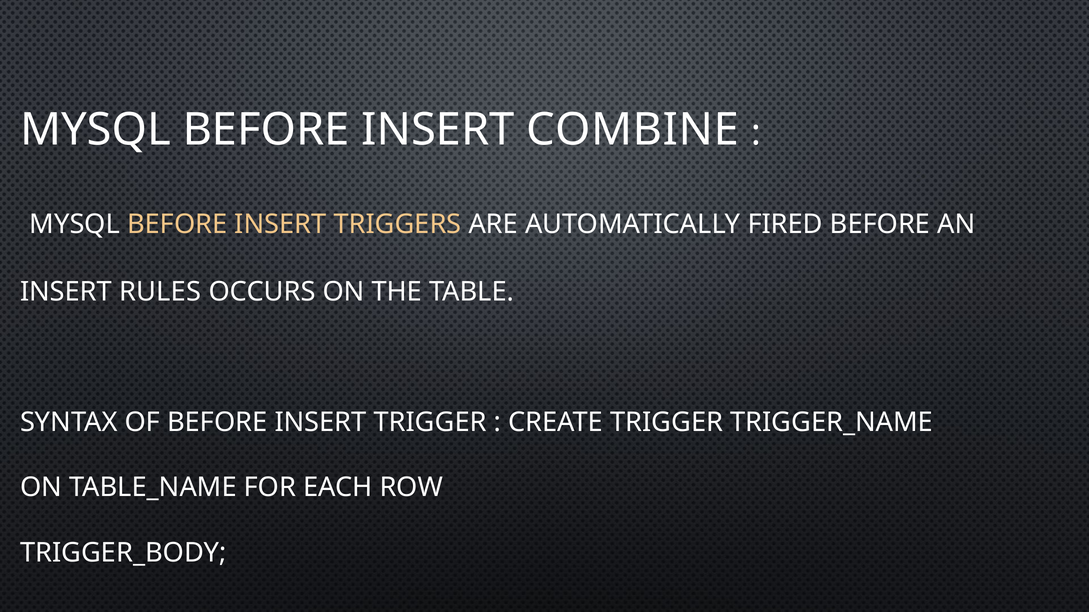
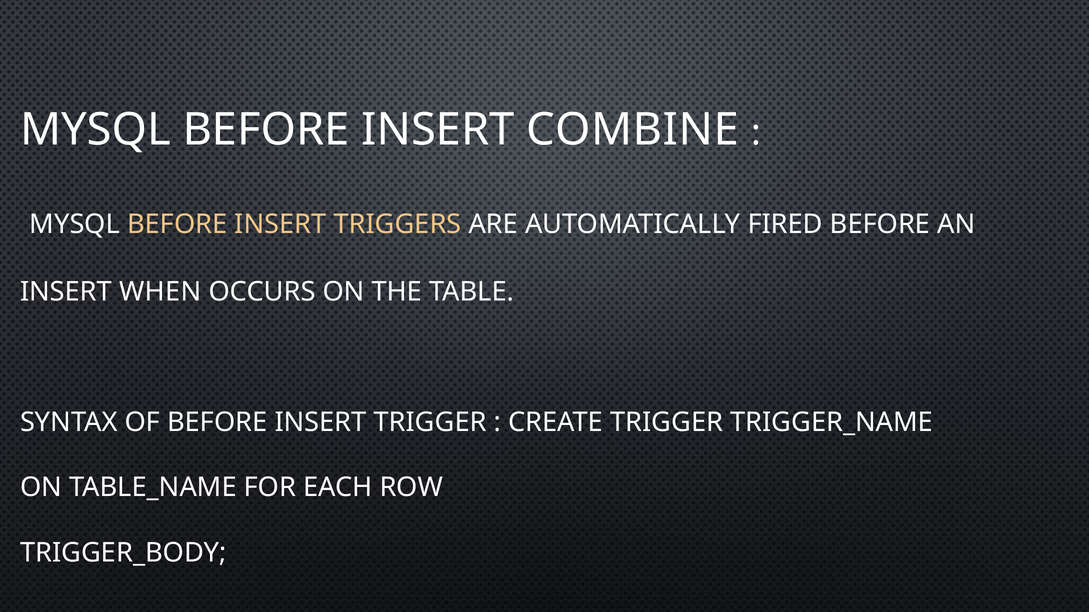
RULES: RULES -> WHEN (160, 292)
